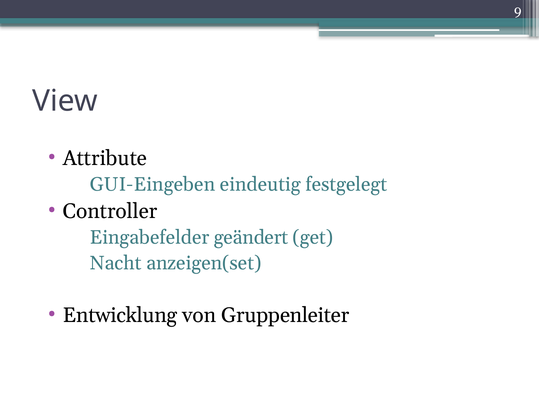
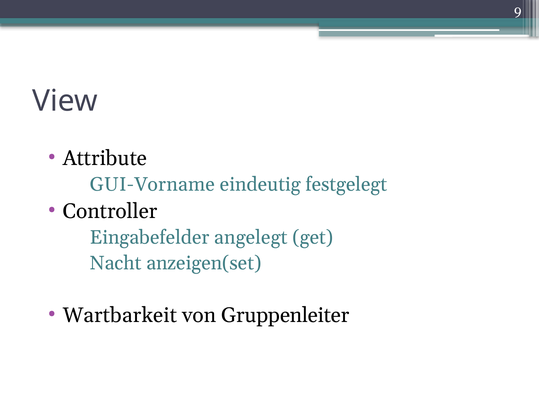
GUI-Eingeben: GUI-Eingeben -> GUI-Vorname (152, 185)
geändert: geändert -> angelegt (251, 238)
Entwicklung: Entwicklung -> Wartbarkeit (120, 316)
